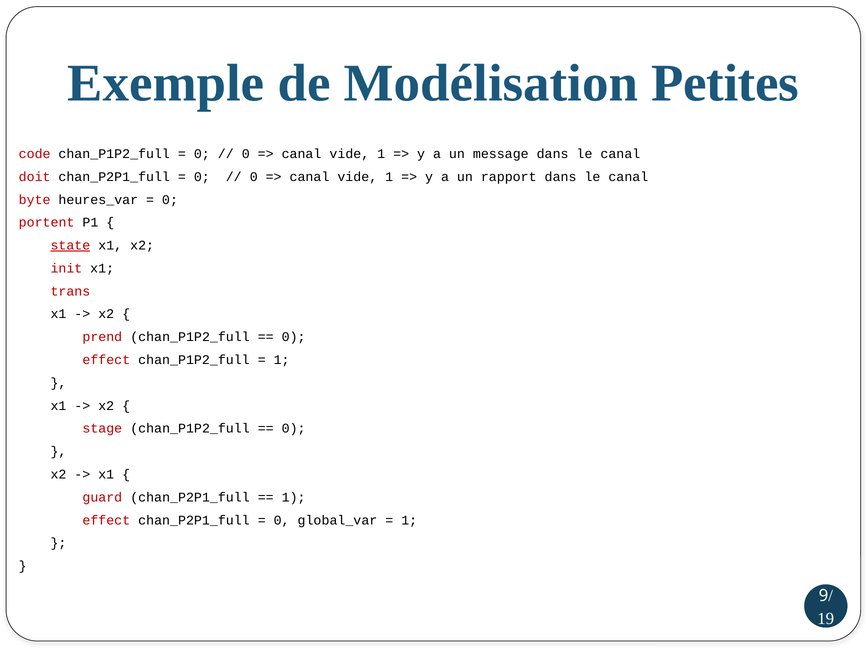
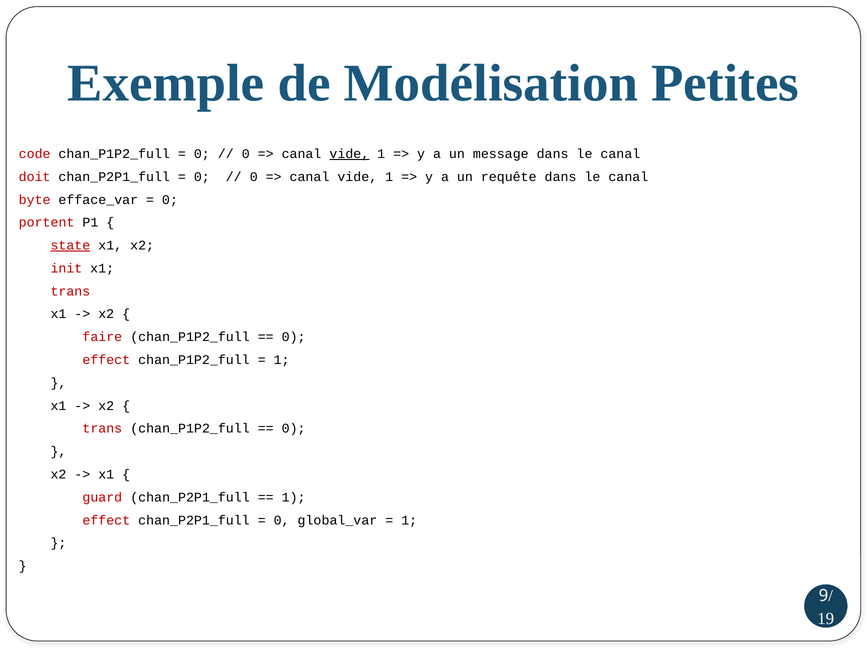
vide underline: none -> present (349, 154)
rapport: rapport -> requête (509, 177)
heures_var: heures_var -> efface_var (98, 200)
prend: prend -> faire (102, 337)
stage: stage -> trans (102, 429)
